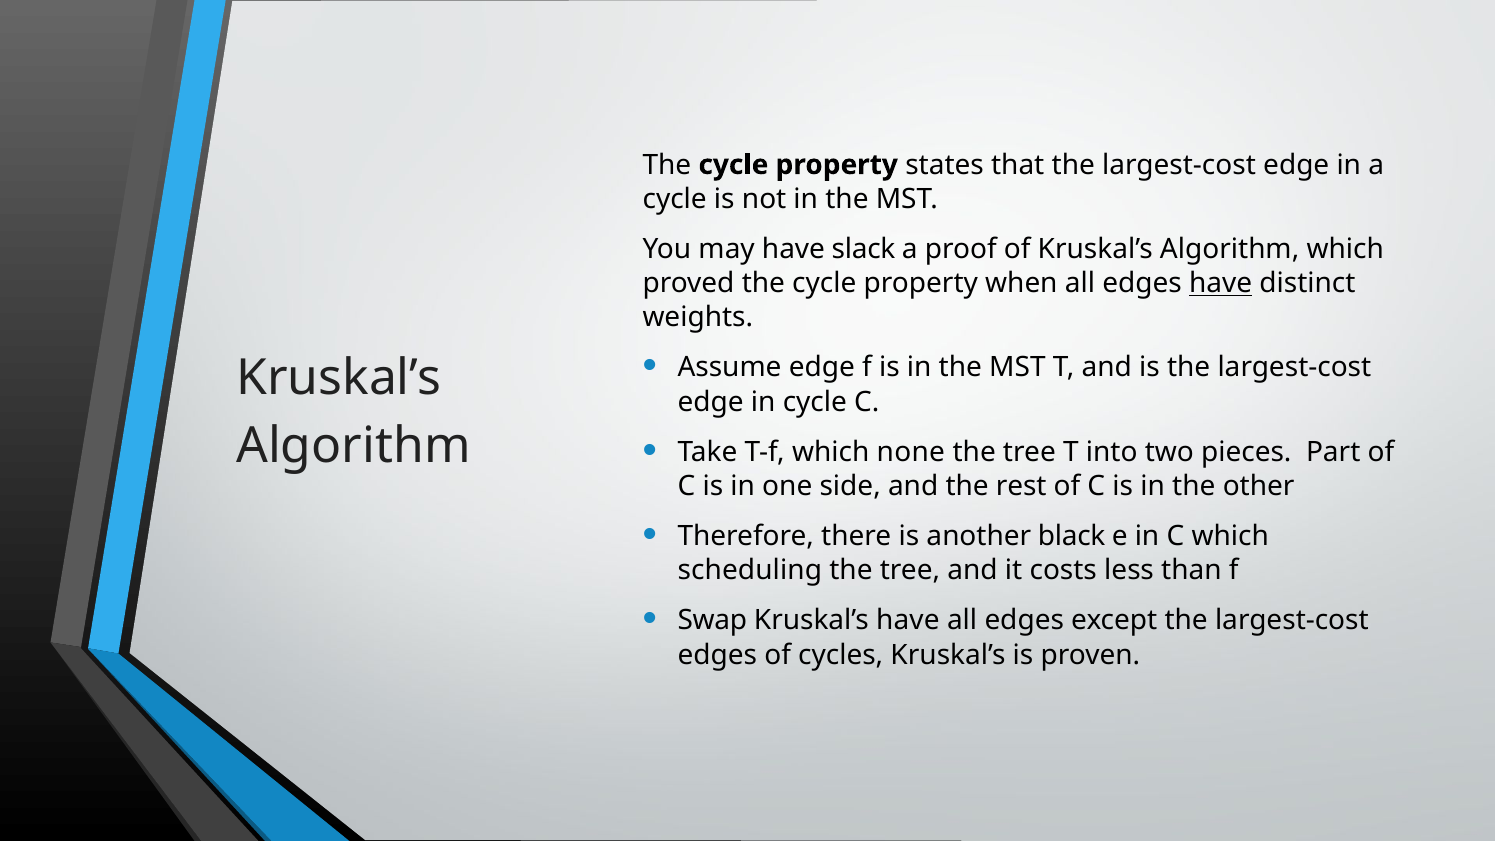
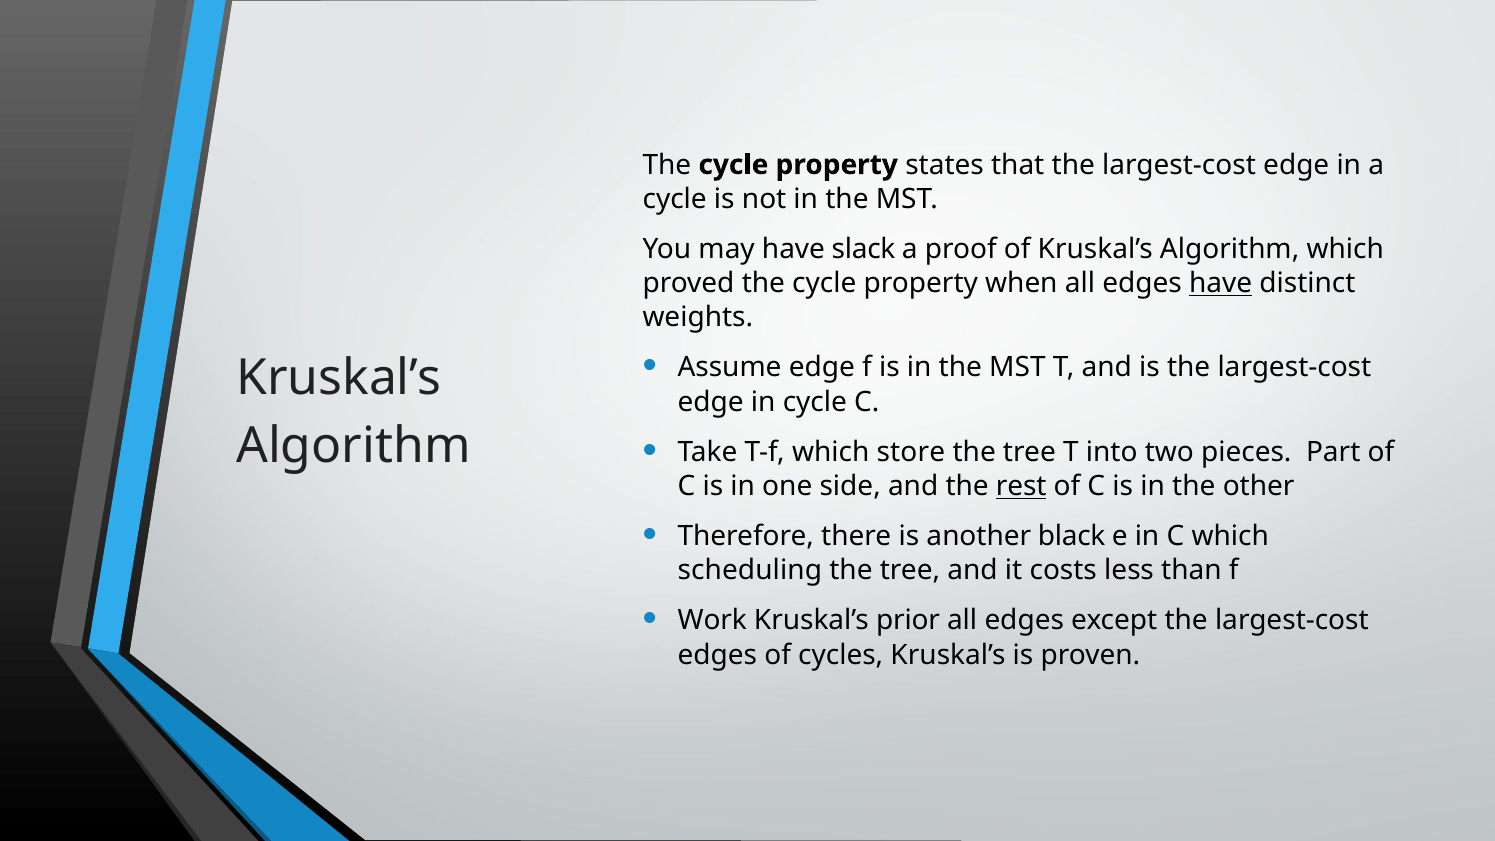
none: none -> store (911, 452)
rest underline: none -> present (1021, 486)
Swap: Swap -> Work (712, 620)
Kruskal’s have: have -> prior (908, 620)
